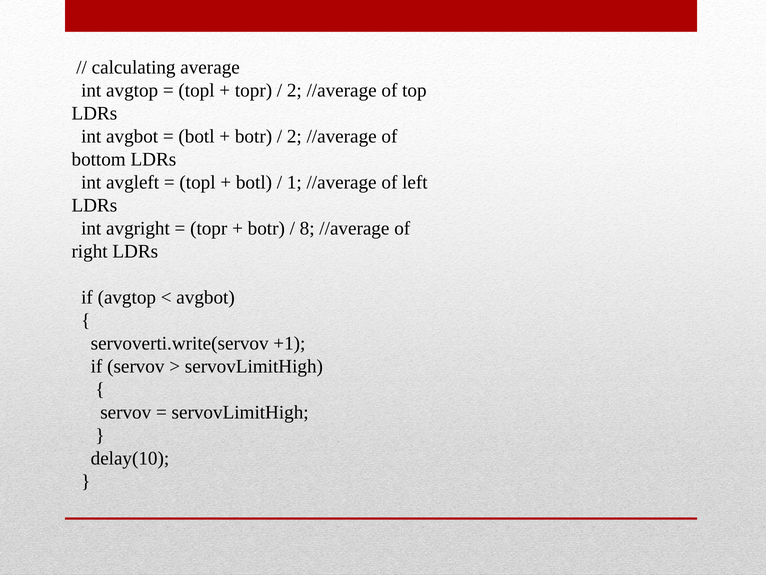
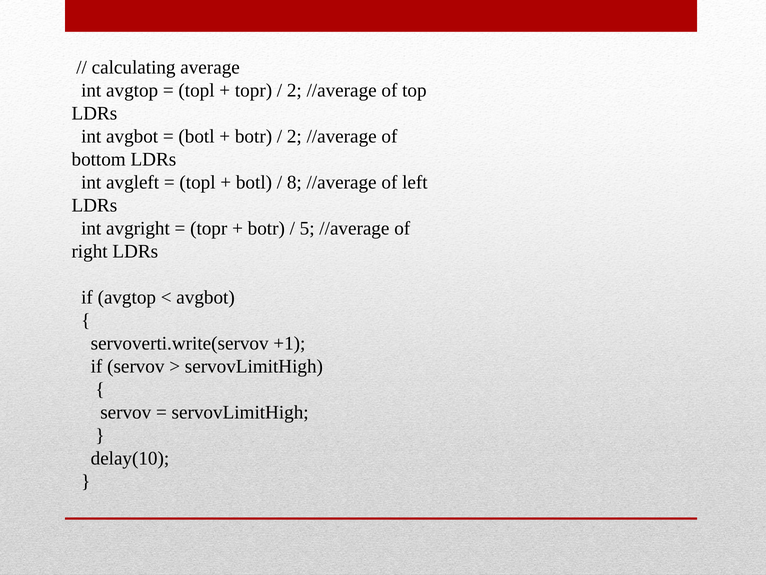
1: 1 -> 8 (294, 182)
8: 8 -> 5 (307, 228)
